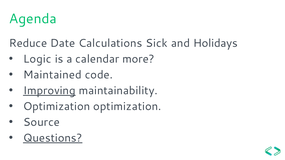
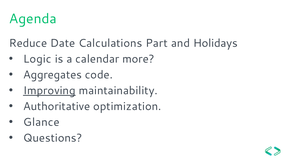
Sick: Sick -> Part (157, 43)
Maintained: Maintained -> Aggregates (52, 75)
Optimization: Optimization -> Authoritative (57, 107)
Source: Source -> Glance (41, 122)
Questions underline: present -> none (53, 138)
